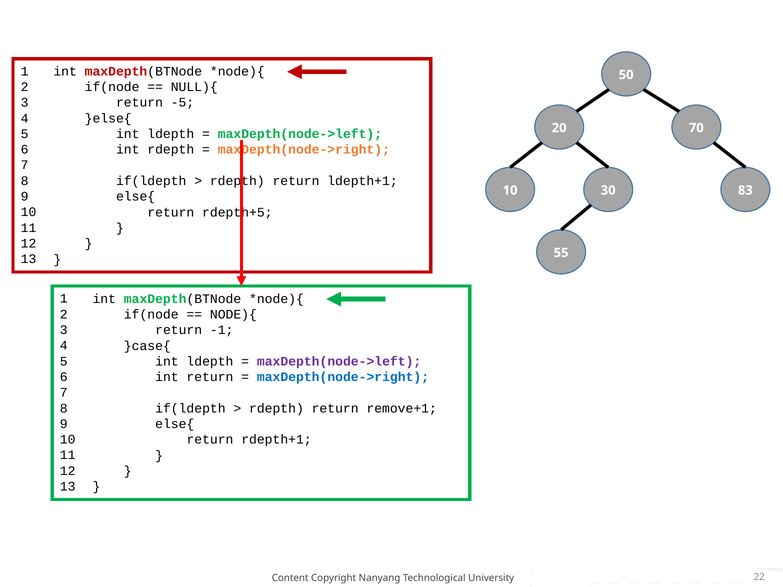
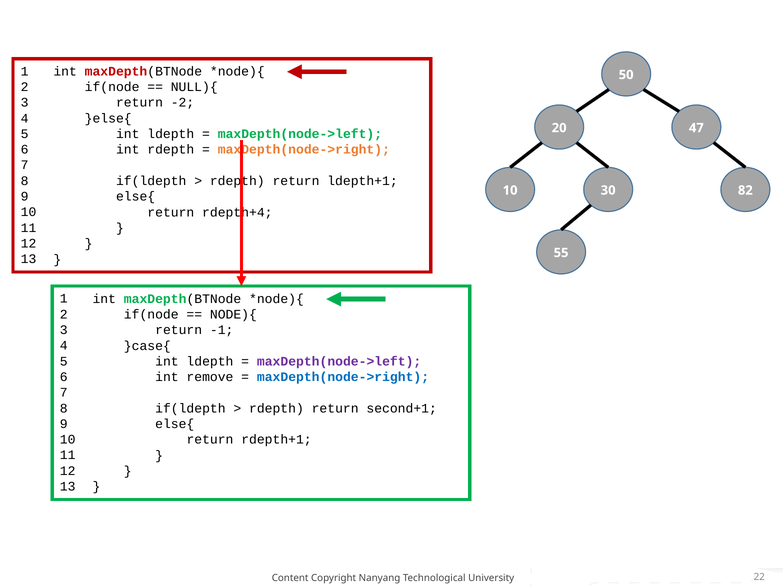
-5: -5 -> -2 (183, 103)
70: 70 -> 47 (696, 128)
83: 83 -> 82 (745, 190)
rdepth+5: rdepth+5 -> rdepth+4 (237, 212)
int return: return -> remove (210, 377)
remove+1: remove+1 -> second+1 (402, 408)
